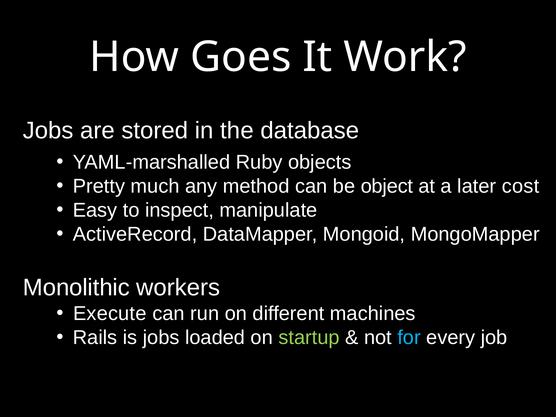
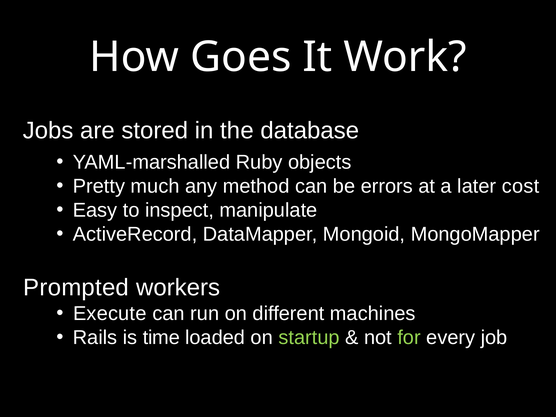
object: object -> errors (387, 186)
Monolithic: Monolithic -> Prompted (76, 288)
is jobs: jobs -> time (161, 338)
for colour: light blue -> light green (409, 338)
